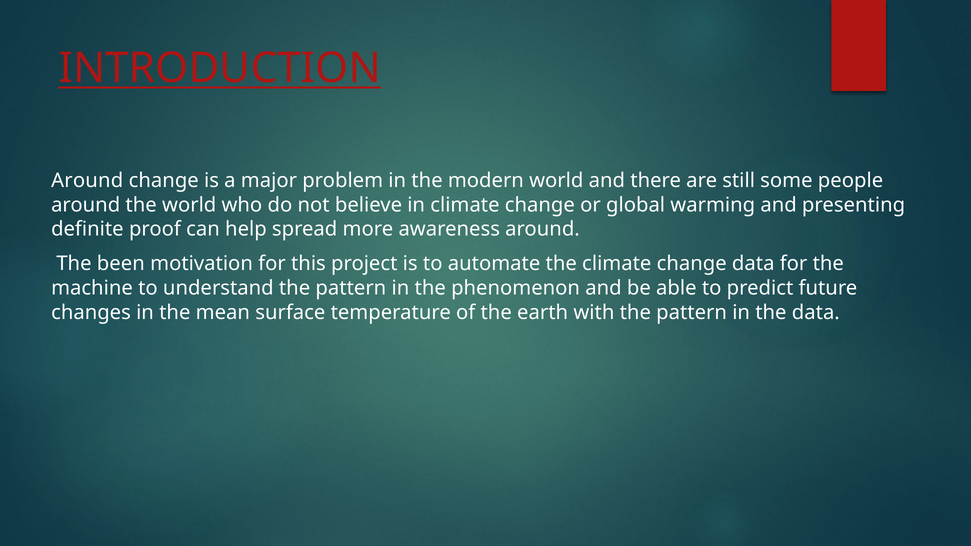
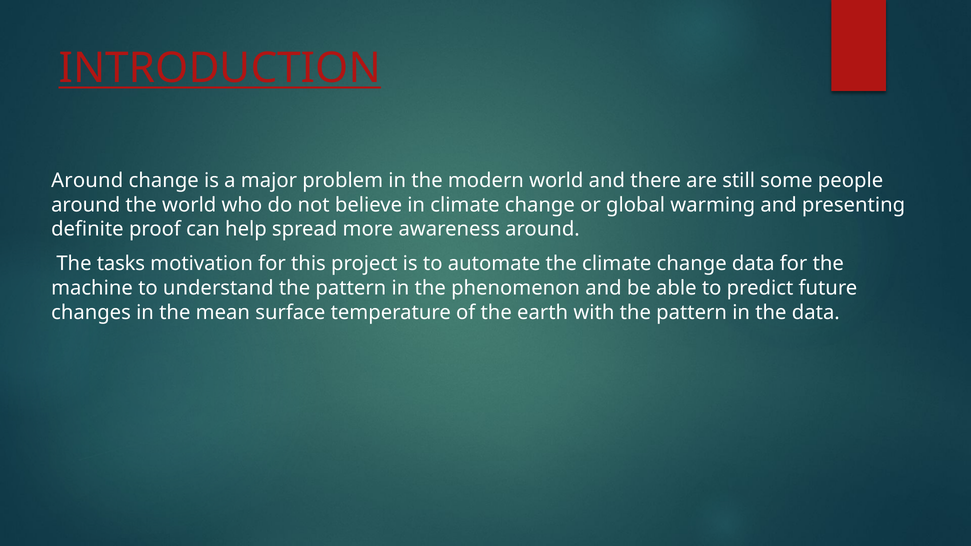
been: been -> tasks (121, 264)
